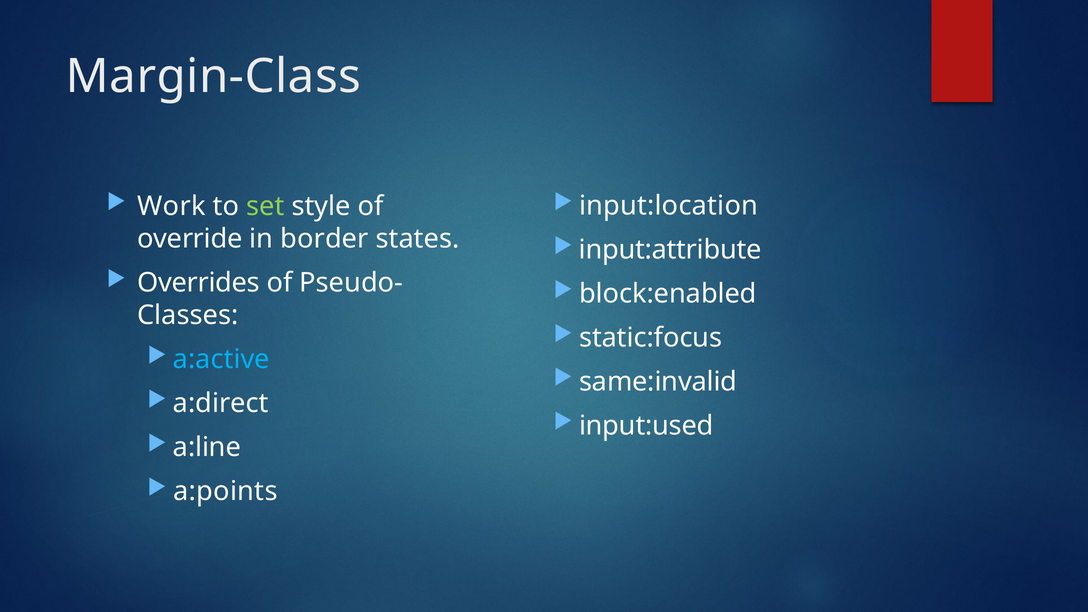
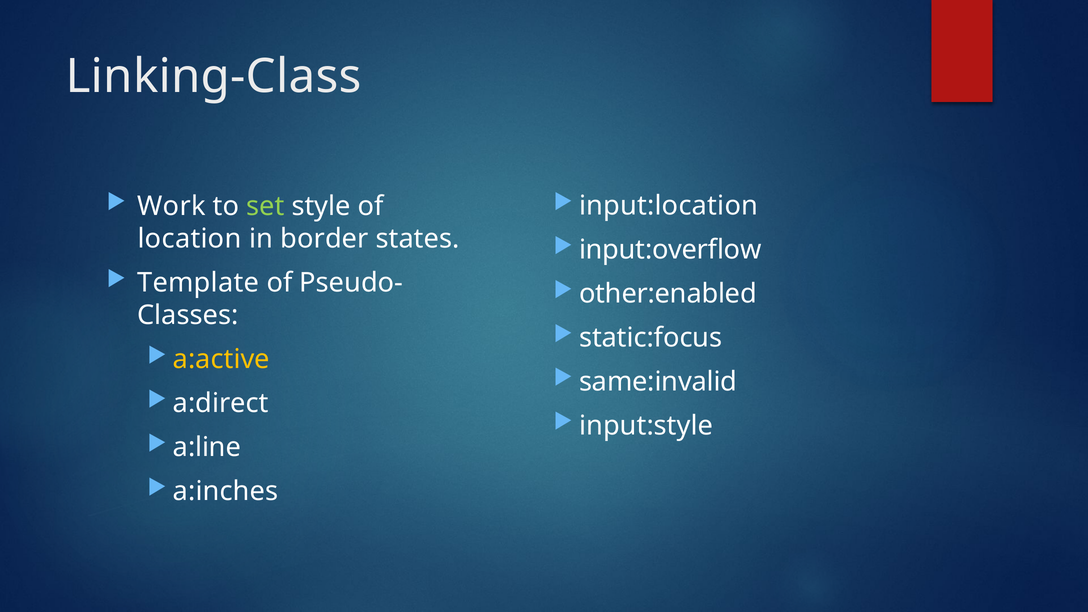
Margin-Class: Margin-Class -> Linking-Class (214, 76)
override: override -> location (190, 239)
input:attribute: input:attribute -> input:overflow (670, 250)
Overrides: Overrides -> Template (198, 283)
block:enabled: block:enabled -> other:enabled (668, 294)
a:active colour: light blue -> yellow (221, 359)
input:used: input:used -> input:style (646, 426)
a:points: a:points -> a:inches (226, 491)
